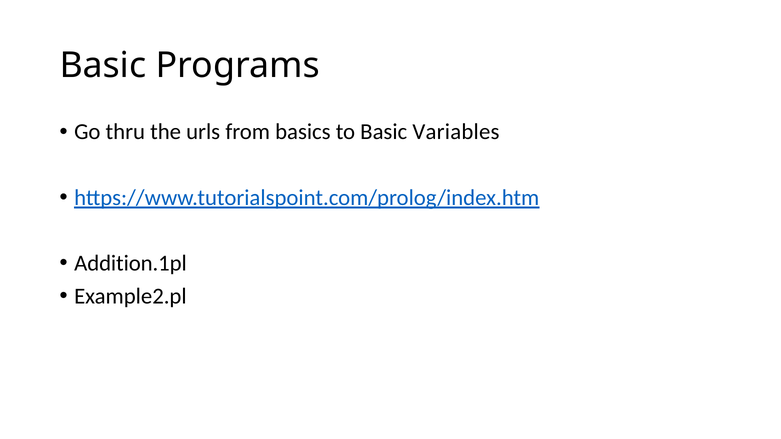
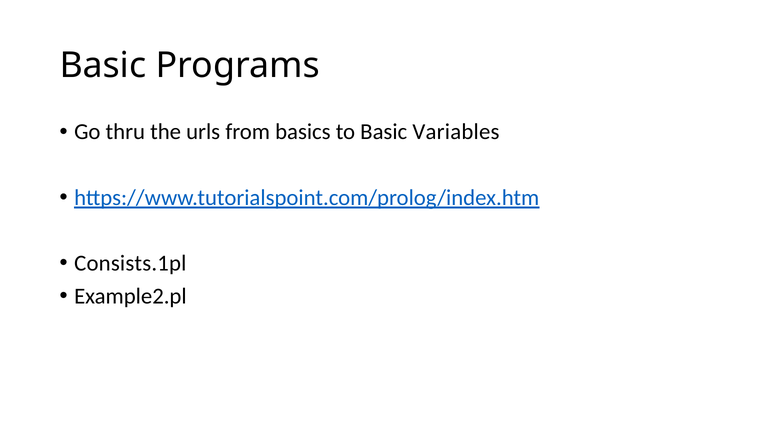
Addition.1pl: Addition.1pl -> Consists.1pl (130, 263)
